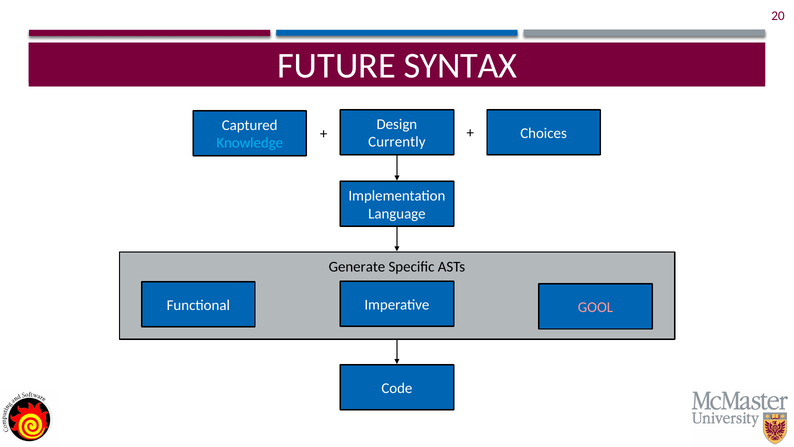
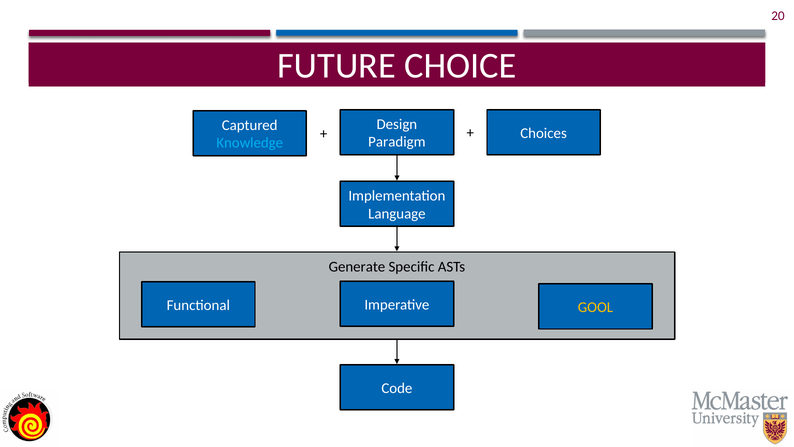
SYNTAX: SYNTAX -> CHOICE (460, 66)
Currently: Currently -> Paradigm (397, 142)
GOOL colour: pink -> yellow (595, 307)
